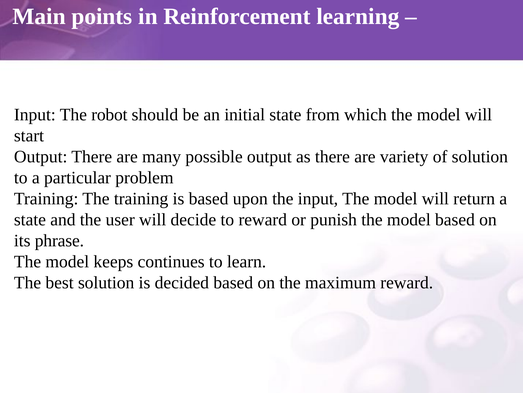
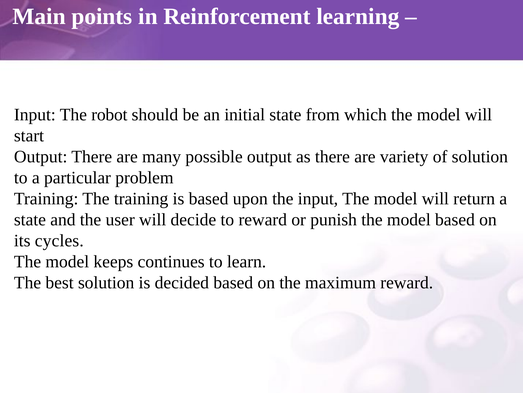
phrase: phrase -> cycles (59, 241)
